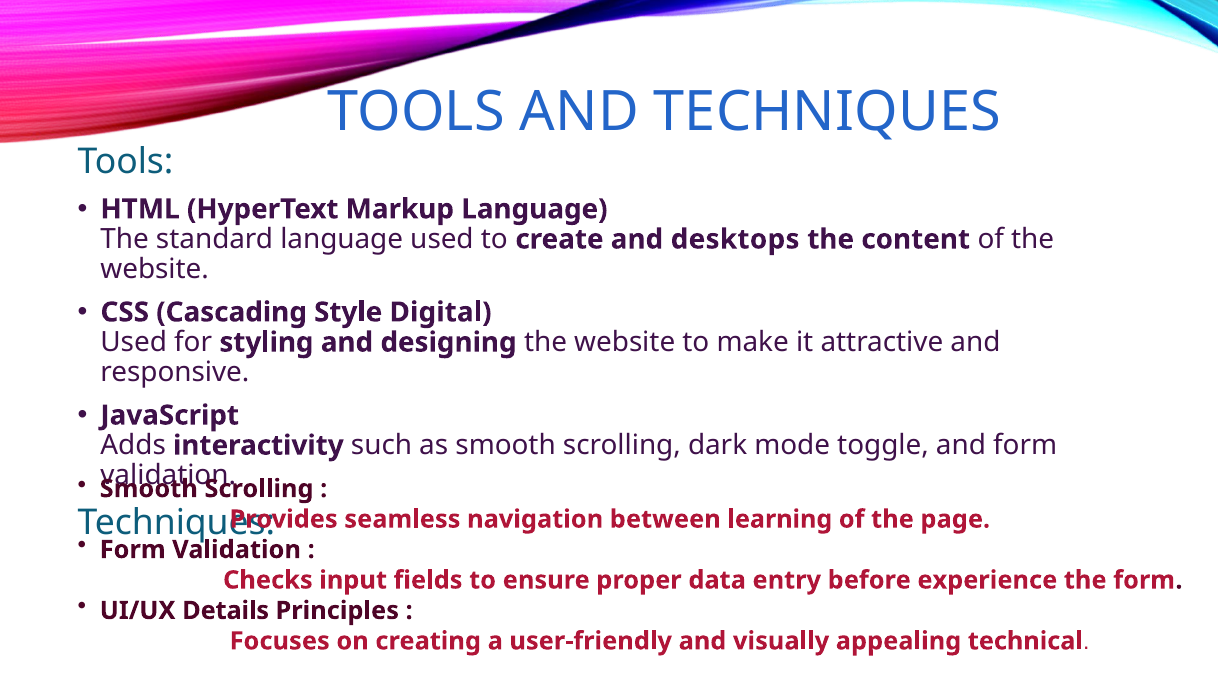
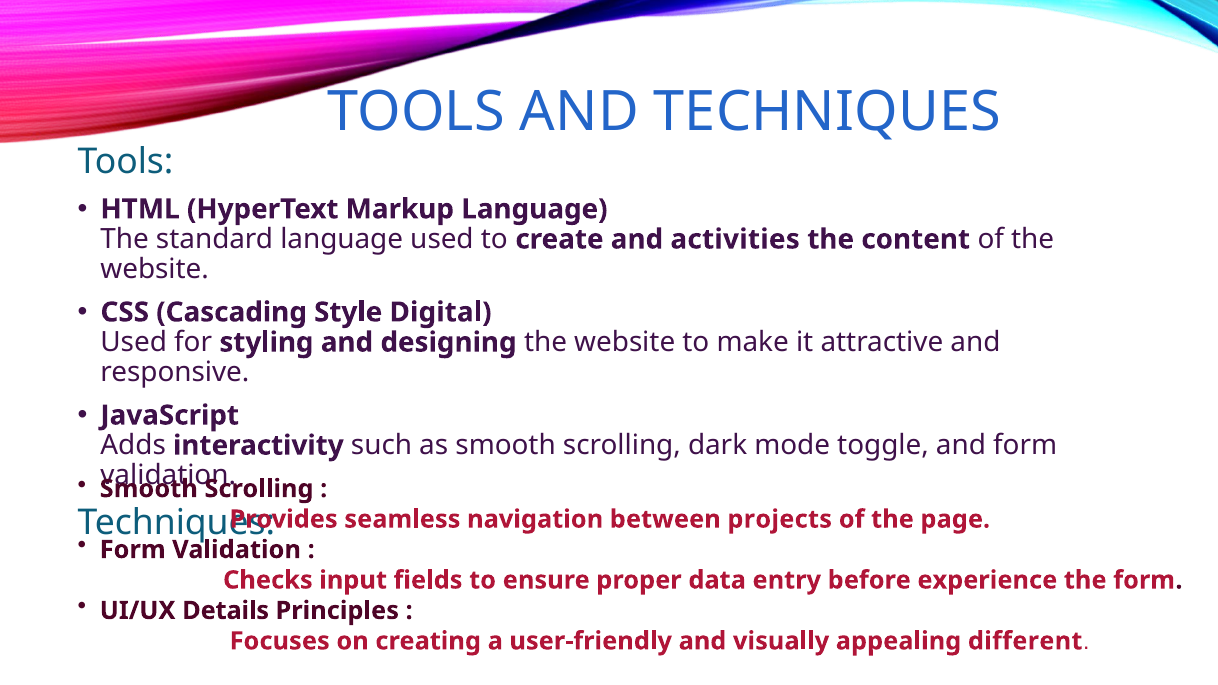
desktops: desktops -> activities (735, 239)
learning: learning -> projects (780, 519)
technical: technical -> different (1025, 641)
